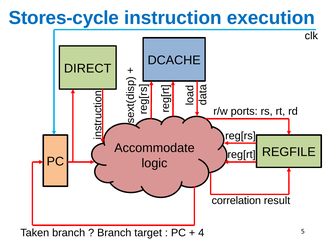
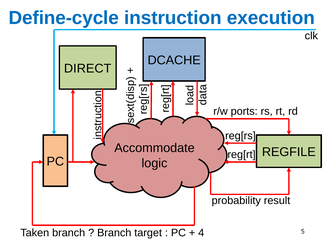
Stores-cycle: Stores-cycle -> Define-cycle (64, 18)
correlation: correlation -> probability (236, 201)
